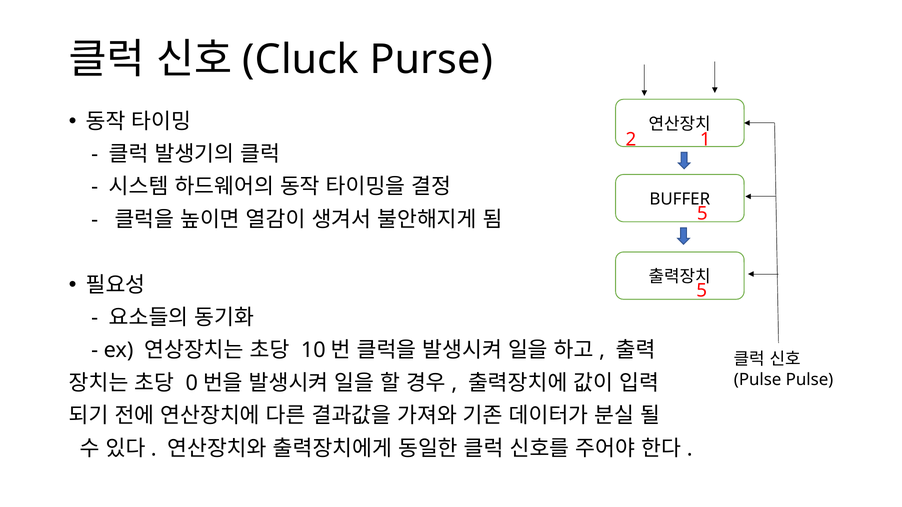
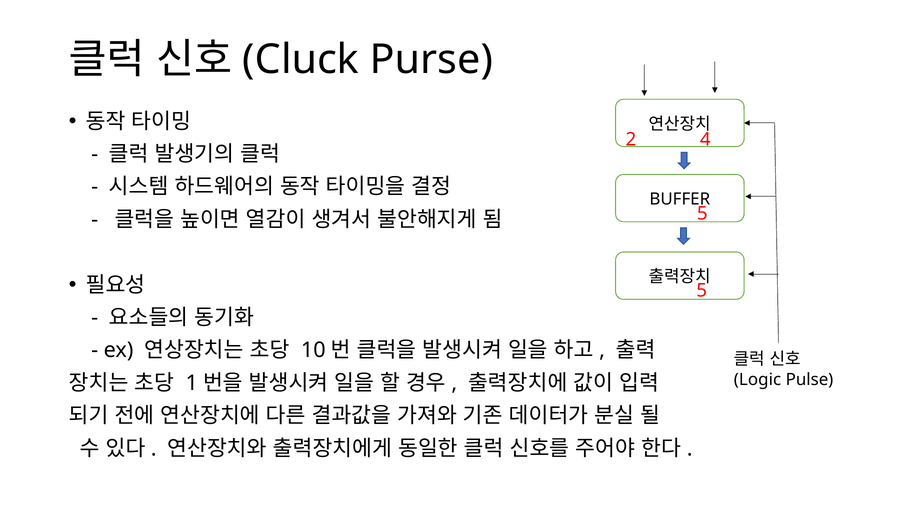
1: 1 -> 4 (705, 140)
0: 0 -> 1 (192, 383)
Pulse: Pulse -> Logic (758, 380)
